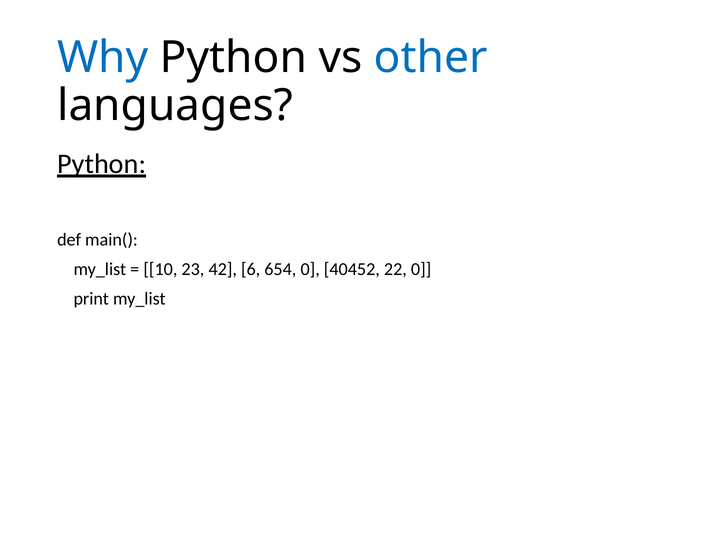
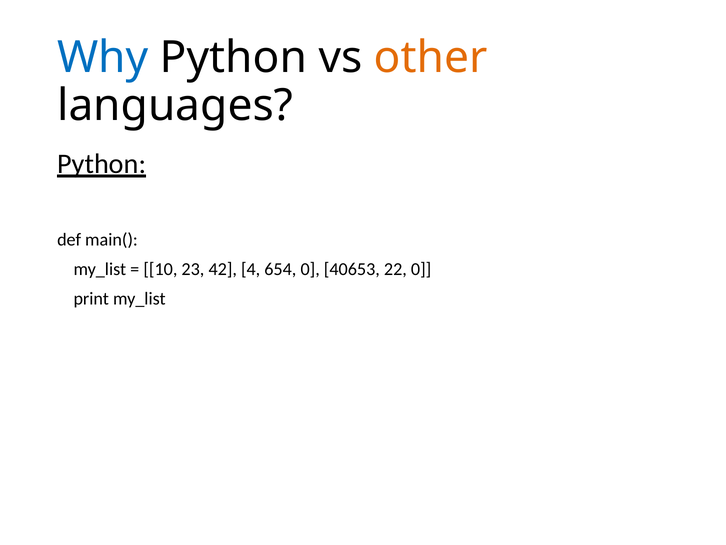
other colour: blue -> orange (431, 57)
6: 6 -> 4 (251, 269)
40452: 40452 -> 40653 (352, 269)
